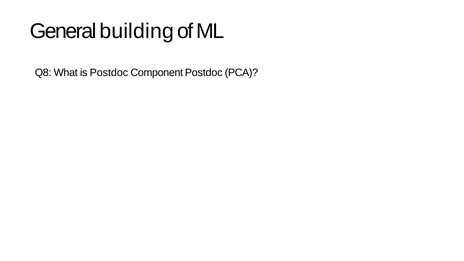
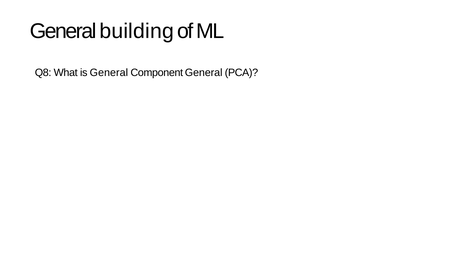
is Postdoc: Postdoc -> General (109, 73)
Component Postdoc: Postdoc -> General (204, 73)
